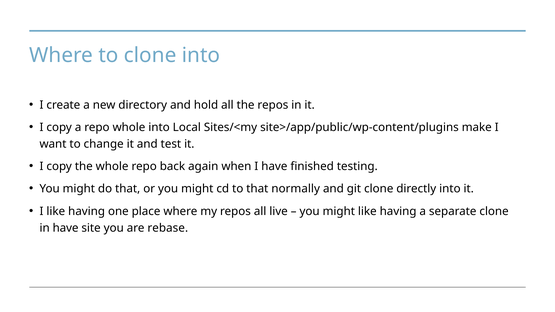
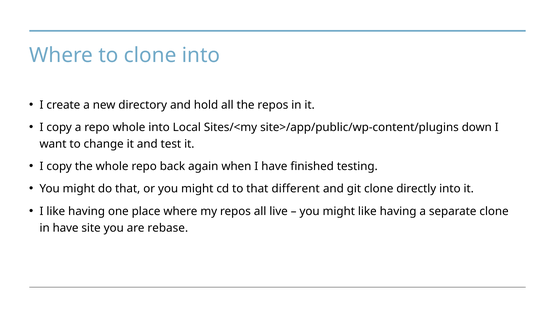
make: make -> down (477, 127)
normally: normally -> different (296, 189)
